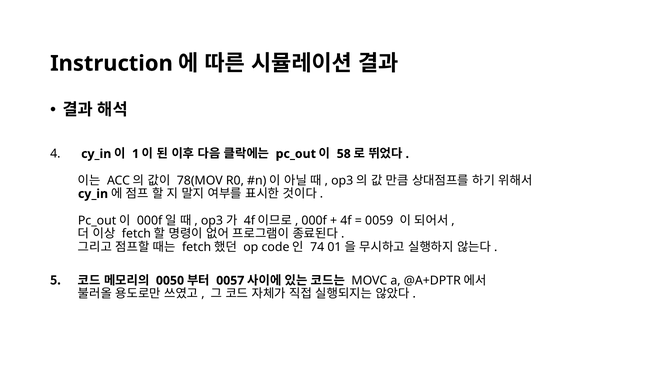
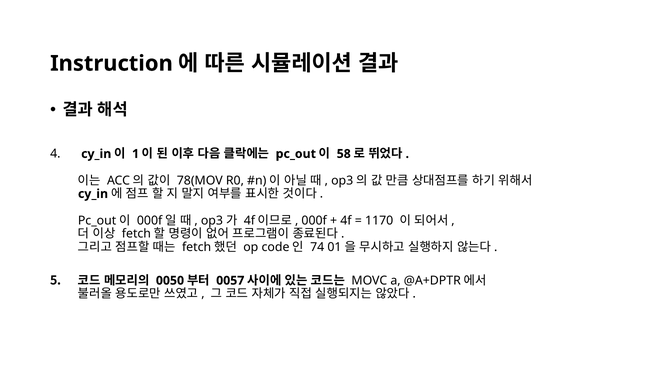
0059: 0059 -> 1170 (379, 221)
